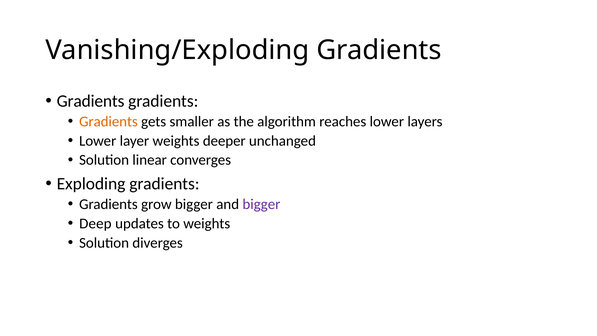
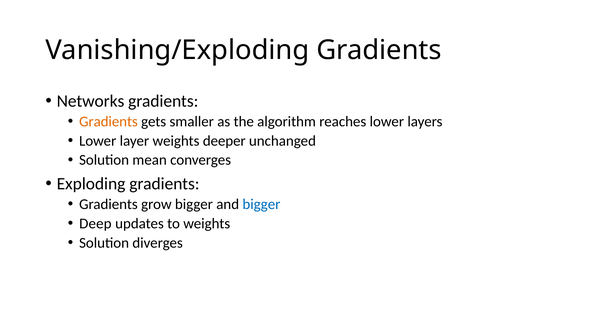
Gradients: Gradients -> Networks (91, 101)
linear: linear -> mean (150, 160)
bigger colour: purple -> blue (261, 204)
